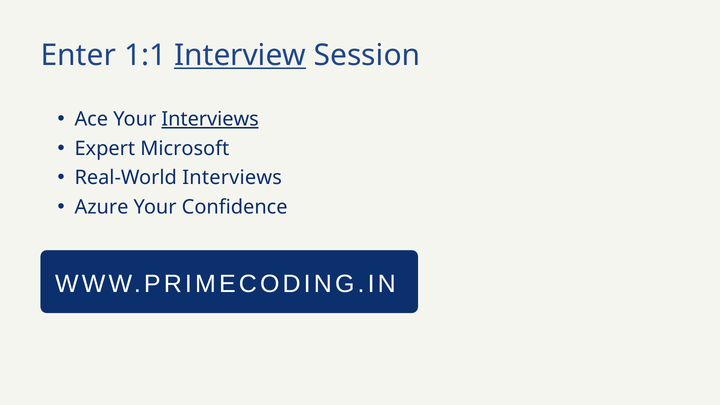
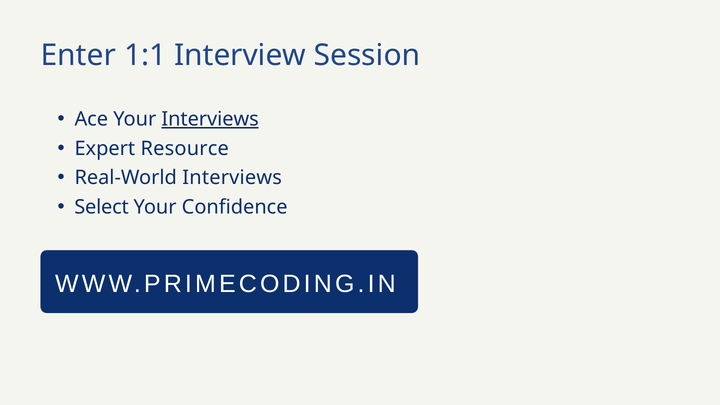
Interview underline: present -> none (240, 55)
Microsoft: Microsoft -> Resource (185, 148)
Azure: Azure -> Select (102, 207)
